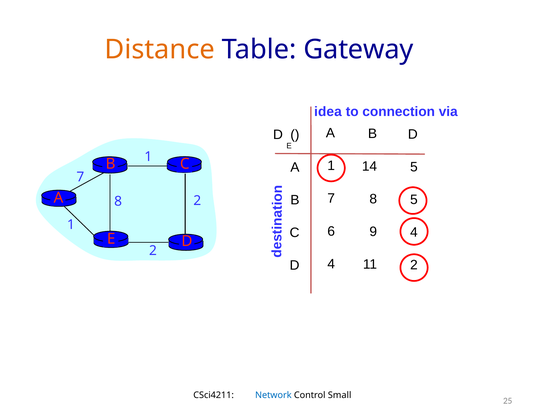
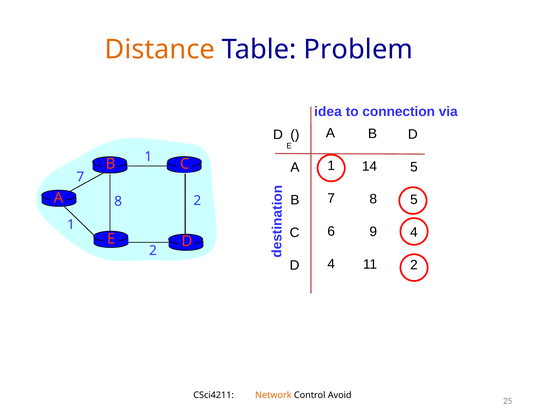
Gateway: Gateway -> Problem (358, 50)
Network colour: blue -> orange (273, 395)
Small: Small -> Avoid (340, 395)
